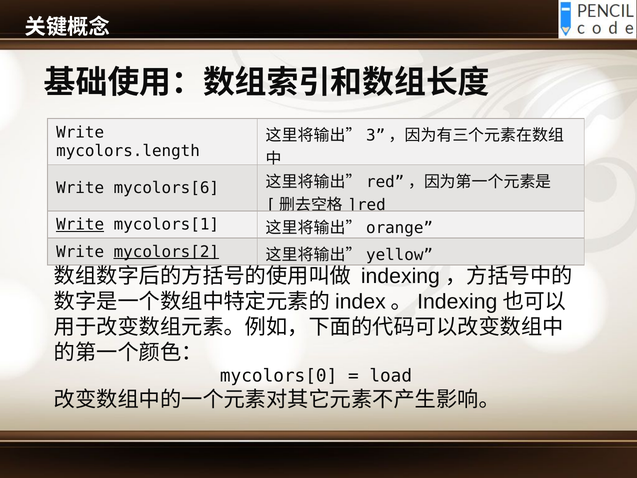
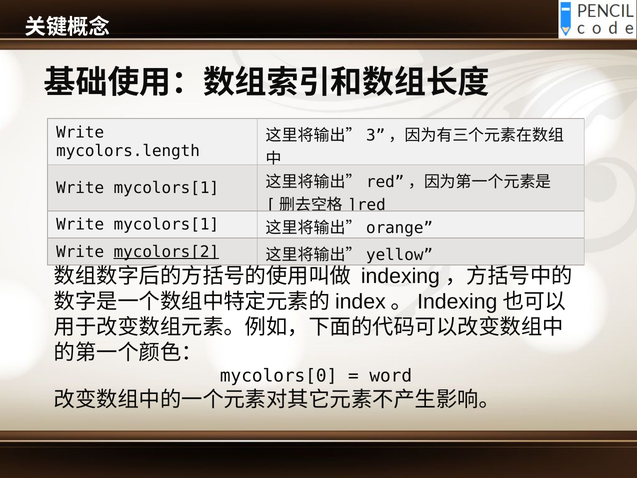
mycolors[6: mycolors[6 -> mycolors[1 (166, 188)
Write underline: present -> none (80, 225)
load: load -> word (391, 376)
